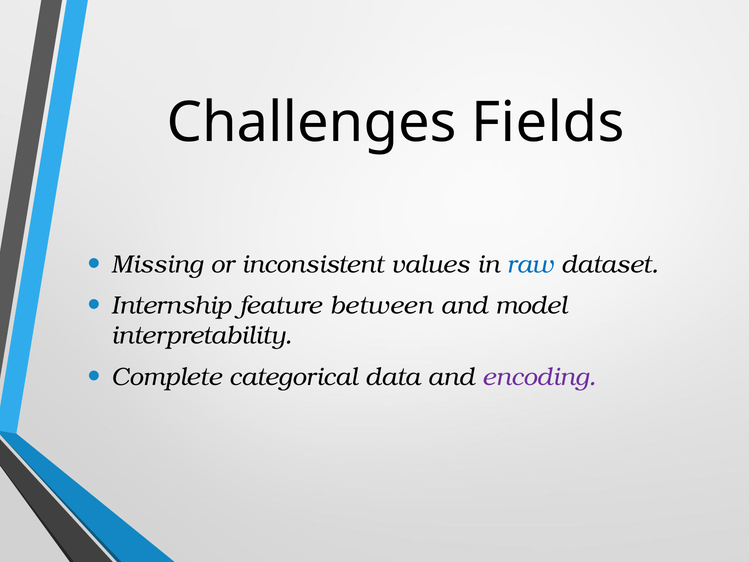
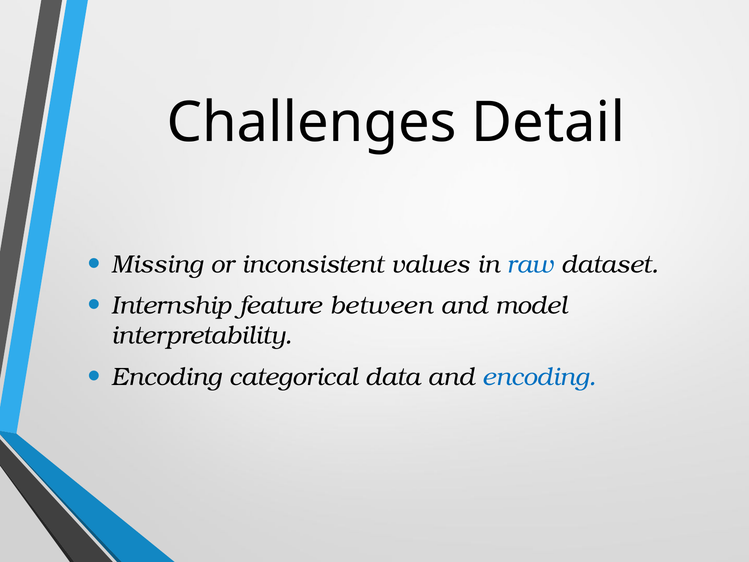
Fields: Fields -> Detail (548, 123)
Complete: Complete -> Encoding (167, 377)
encoding colour: purple -> blue (539, 377)
